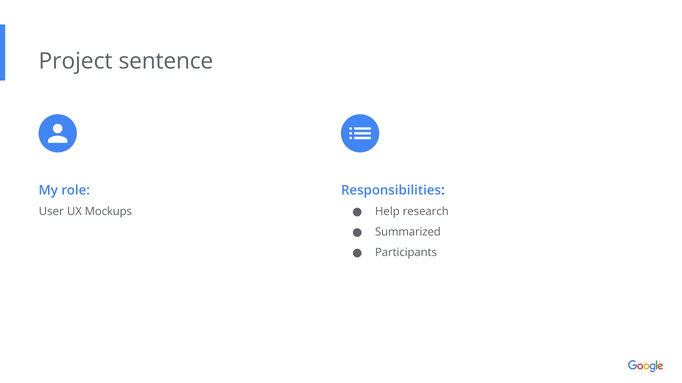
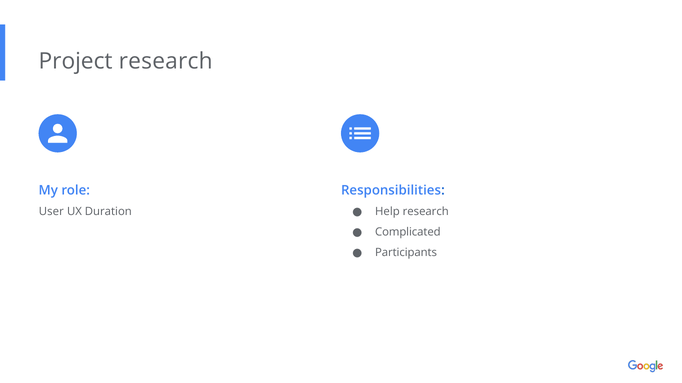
Project sentence: sentence -> research (166, 61)
Mockups: Mockups -> Duration (108, 212)
Summarized: Summarized -> Complicated (408, 233)
